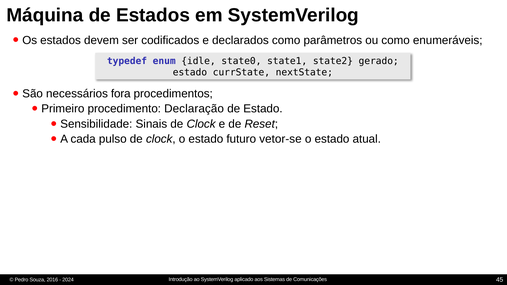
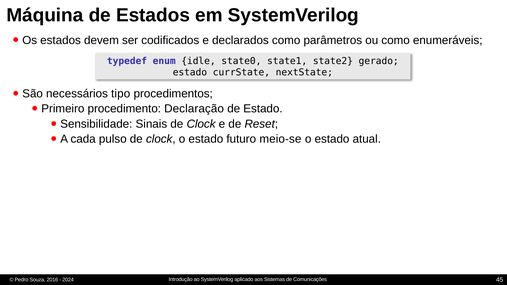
fora: fora -> tipo (121, 94)
vetor-se: vetor-se -> meio-se (280, 139)
